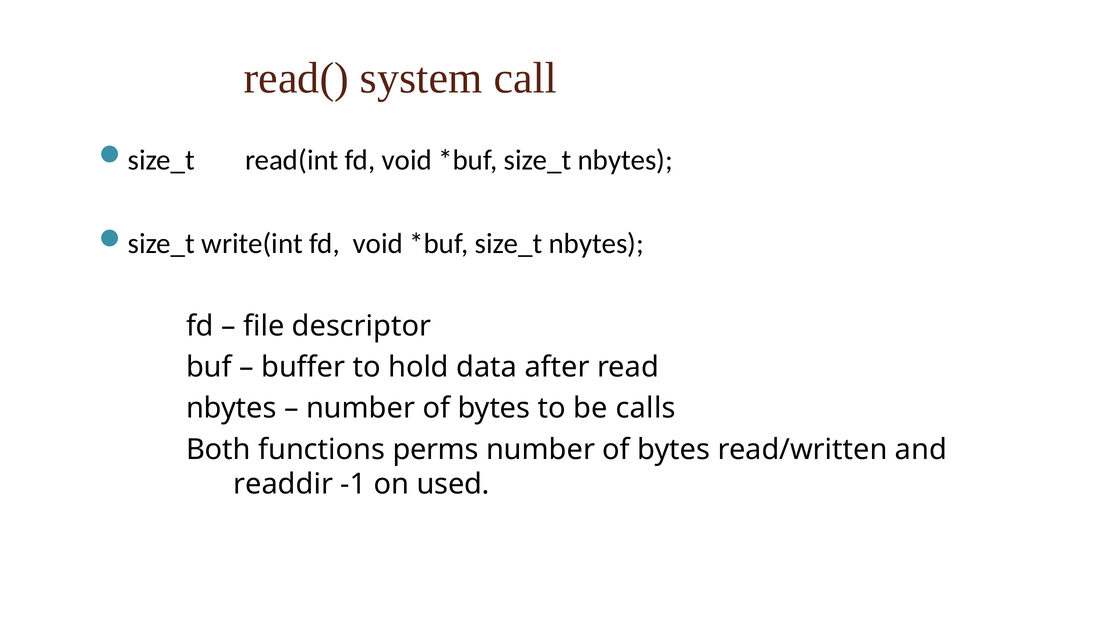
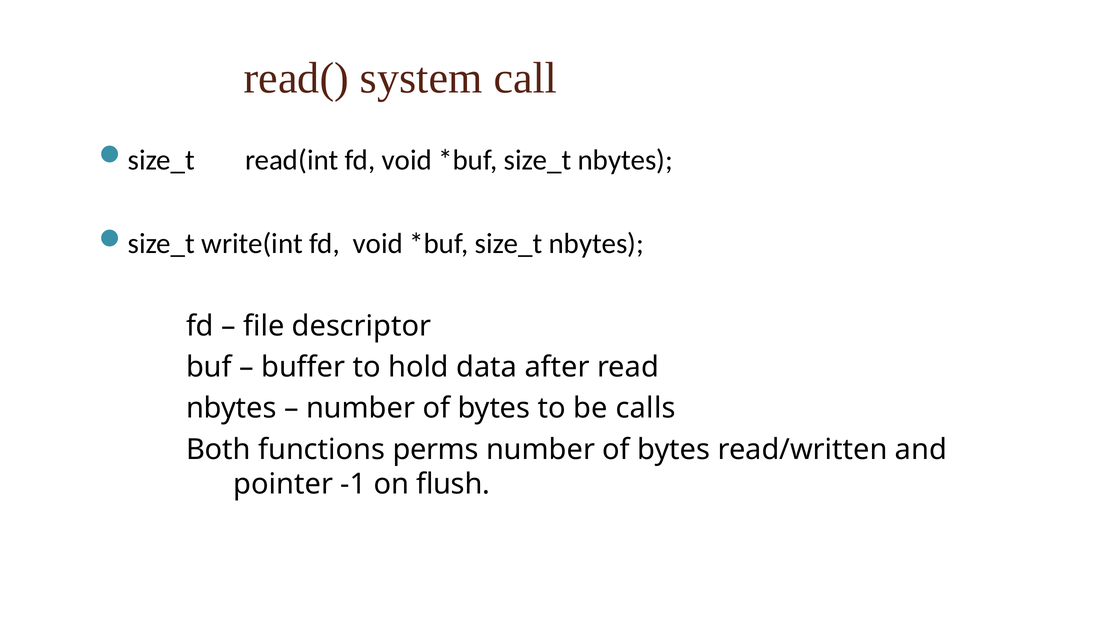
readdir: readdir -> pointer (283, 484)
used: used -> flush (453, 484)
